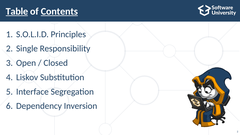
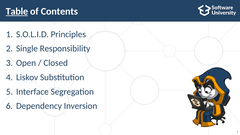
Contents underline: present -> none (59, 11)
